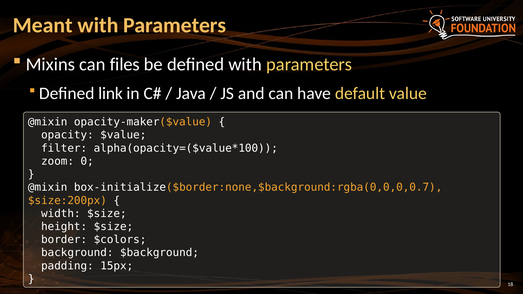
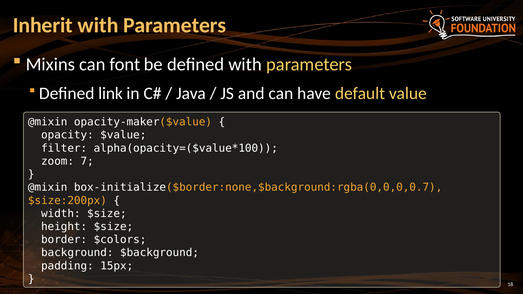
Meant: Meant -> Inherit (43, 25)
files: files -> font (125, 64)
0: 0 -> 7 (87, 161)
